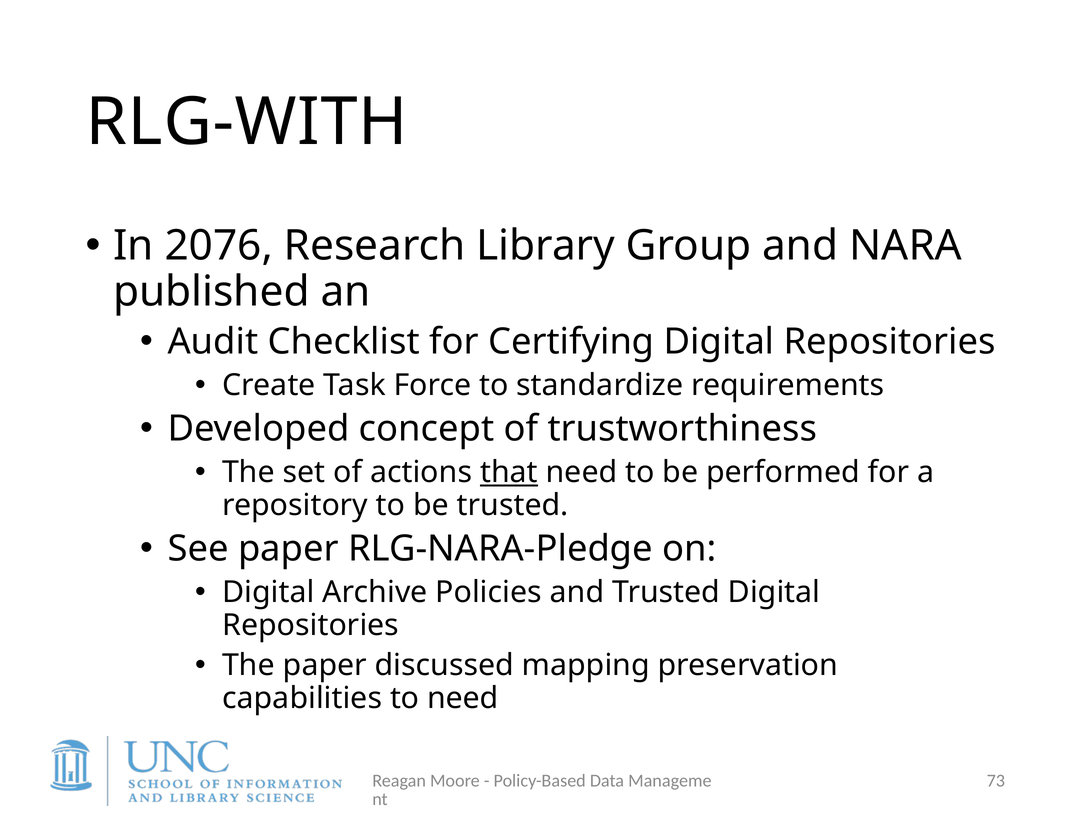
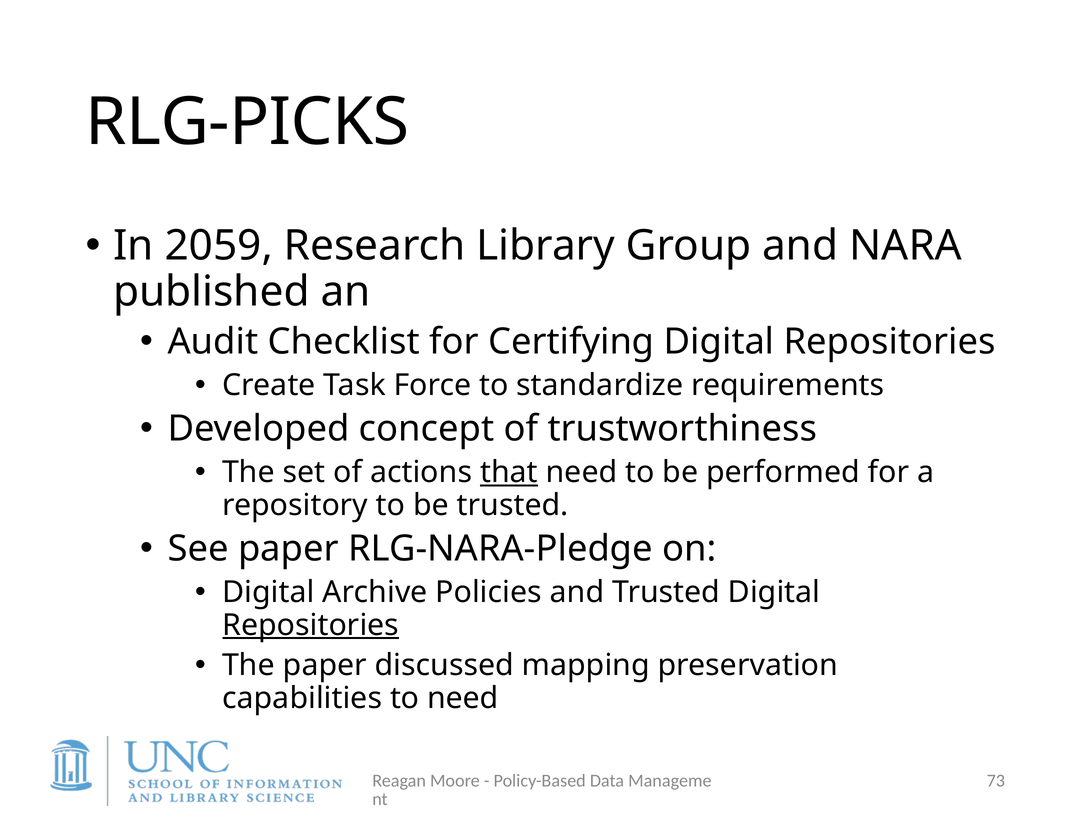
RLG-WITH: RLG-WITH -> RLG-PICKS (247, 122)
2076: 2076 -> 2059 (219, 246)
Repositories underline: none -> present (311, 625)
